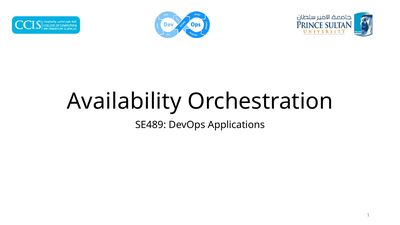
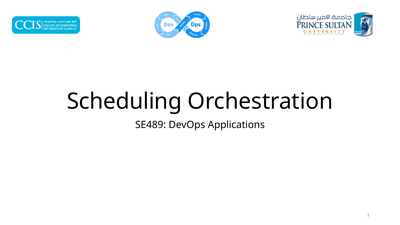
Availability: Availability -> Scheduling (124, 101)
